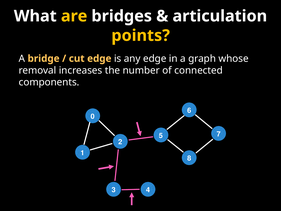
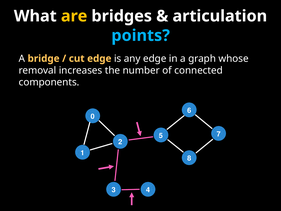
points colour: yellow -> light blue (141, 36)
